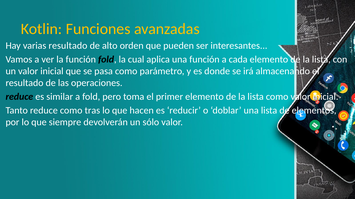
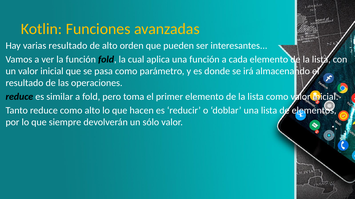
como tras: tras -> alto (92, 111)
